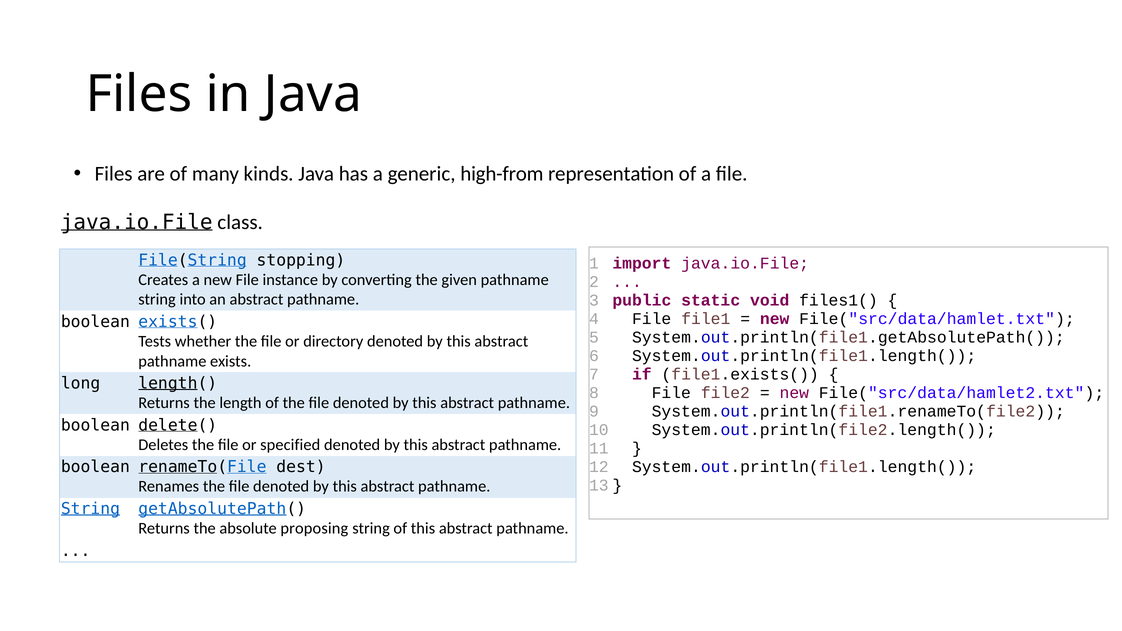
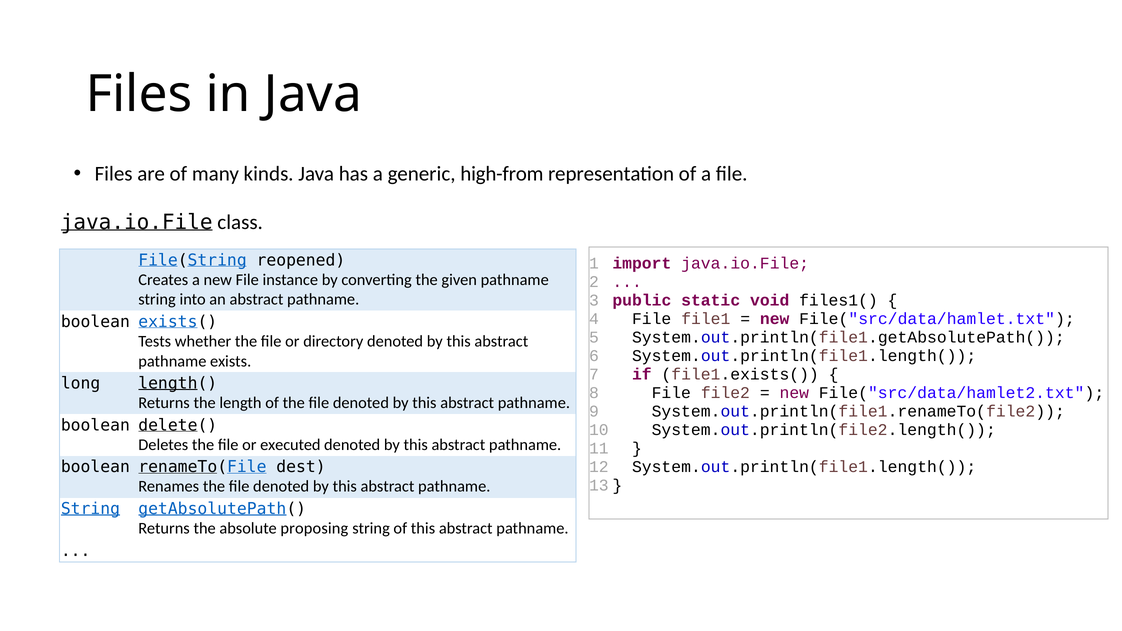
stopping: stopping -> reopened (301, 260)
specified: specified -> executed (290, 445)
